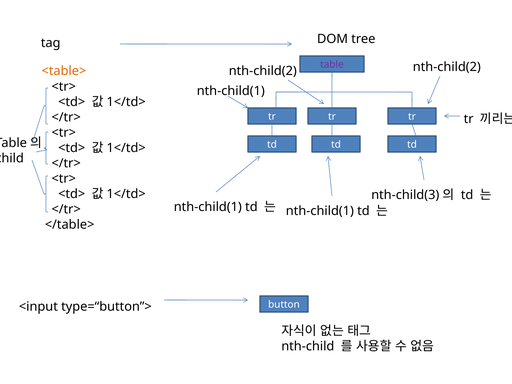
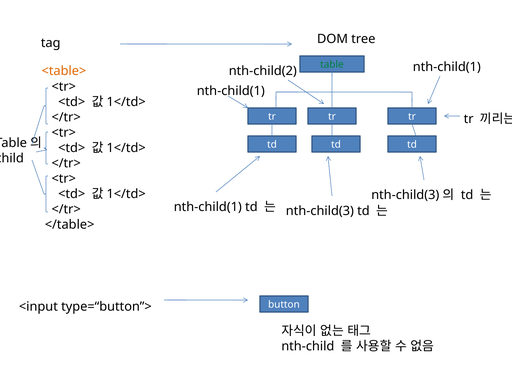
table colour: purple -> green (332, 65)
nth-child(2 nth-child(2: nth-child(2 -> nth-child(1 (447, 67)
nth-child(1: nth-child(1 -> nth-child(3 (320, 211)
